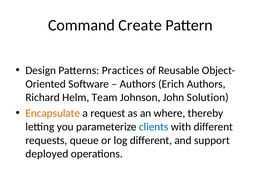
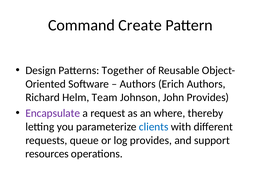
Practices: Practices -> Together (123, 70)
John Solution: Solution -> Provides (208, 97)
Encapsulate colour: orange -> purple (53, 113)
log different: different -> provides (151, 140)
deployed: deployed -> resources (47, 154)
